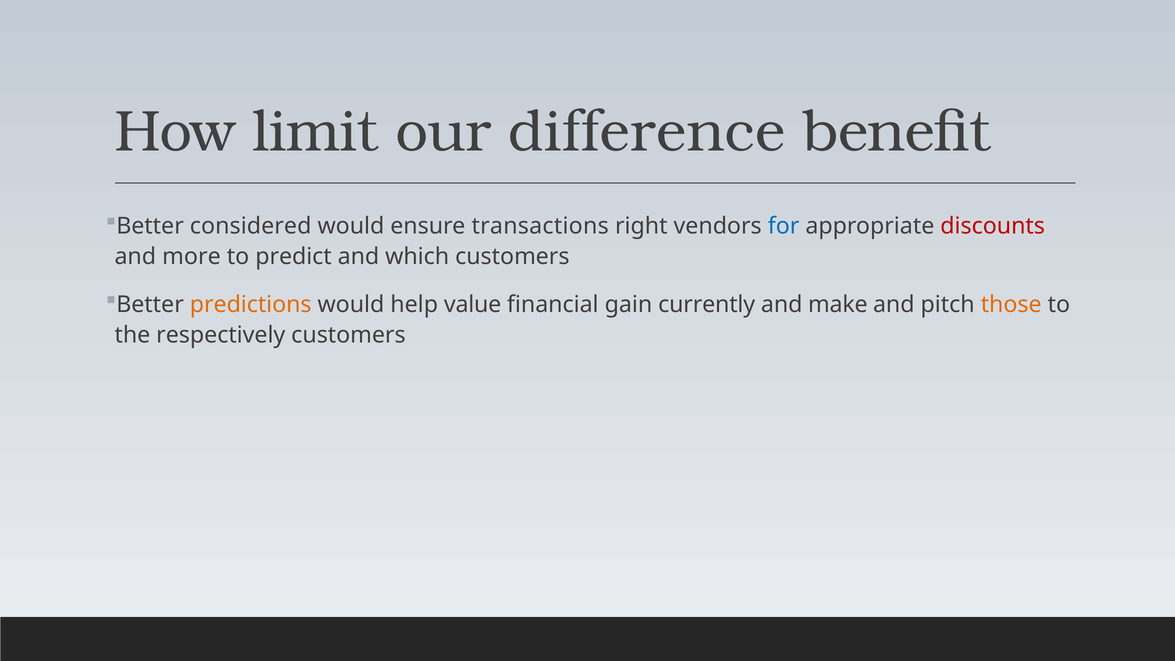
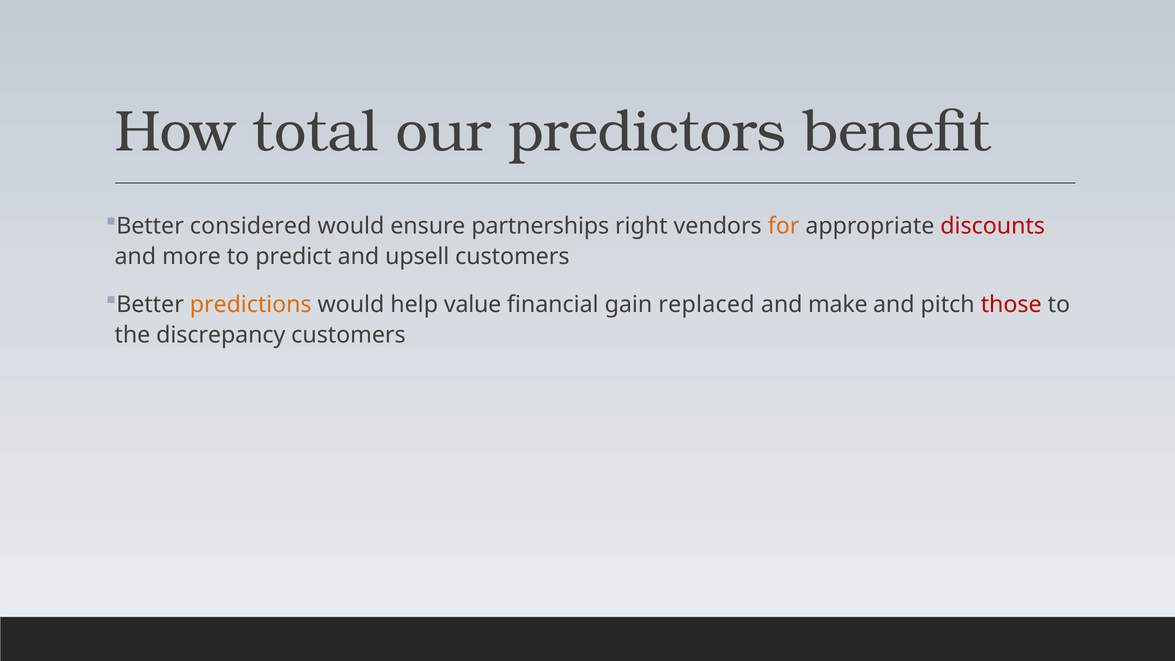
limit: limit -> total (315, 132)
difference: difference -> predictors (647, 132)
transactions: transactions -> partnerships (540, 226)
for colour: blue -> orange (784, 226)
which: which -> upsell (417, 257)
currently: currently -> replaced (706, 304)
those colour: orange -> red (1011, 304)
respectively: respectively -> discrepancy (221, 335)
